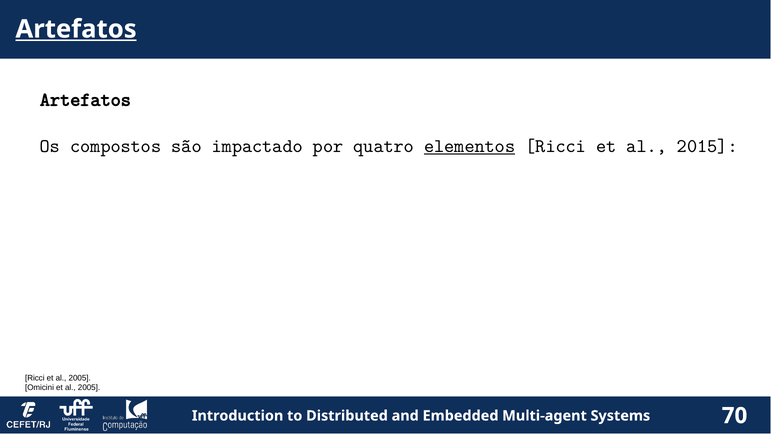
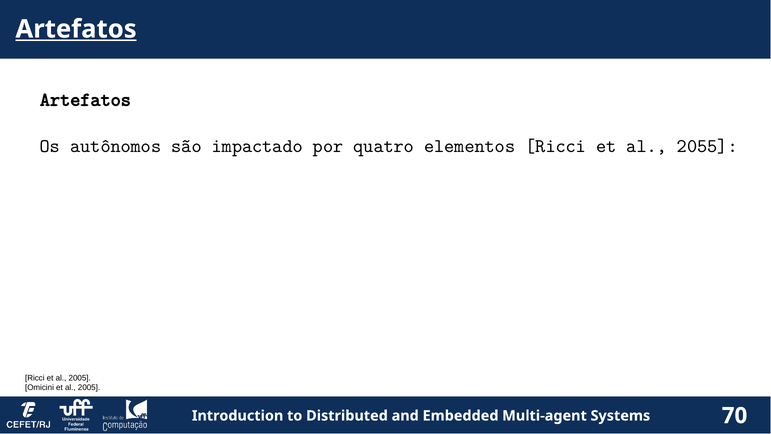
compostos: compostos -> autônomos (116, 146)
elementos underline: present -> none (470, 146)
2015: 2015 -> 2055 (707, 146)
